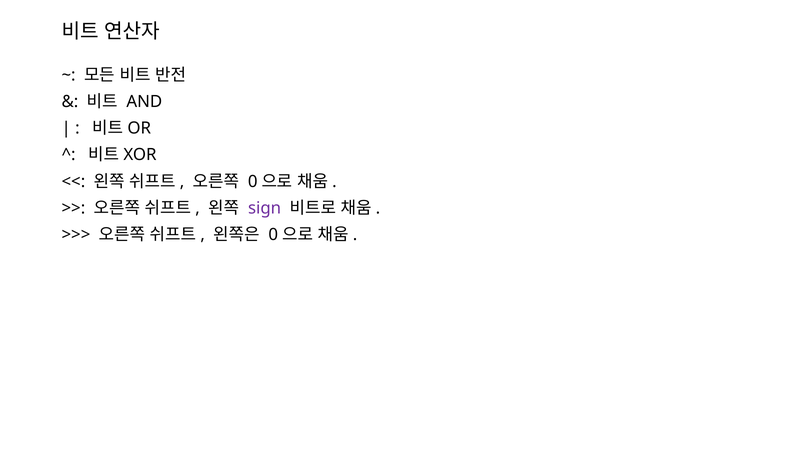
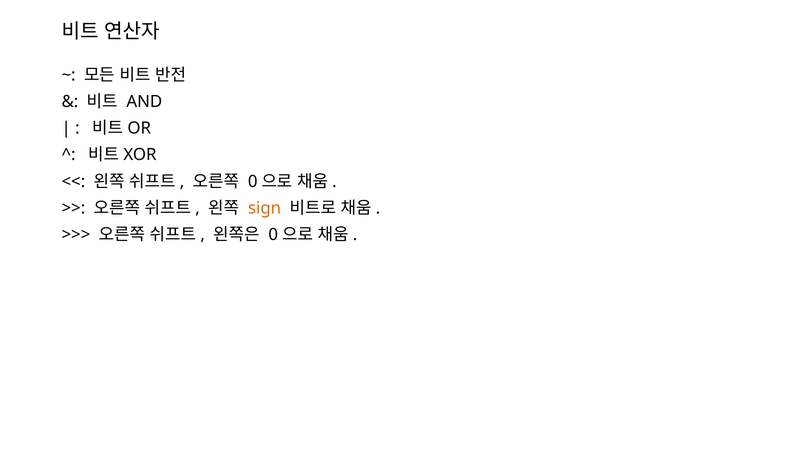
sign colour: purple -> orange (265, 208)
